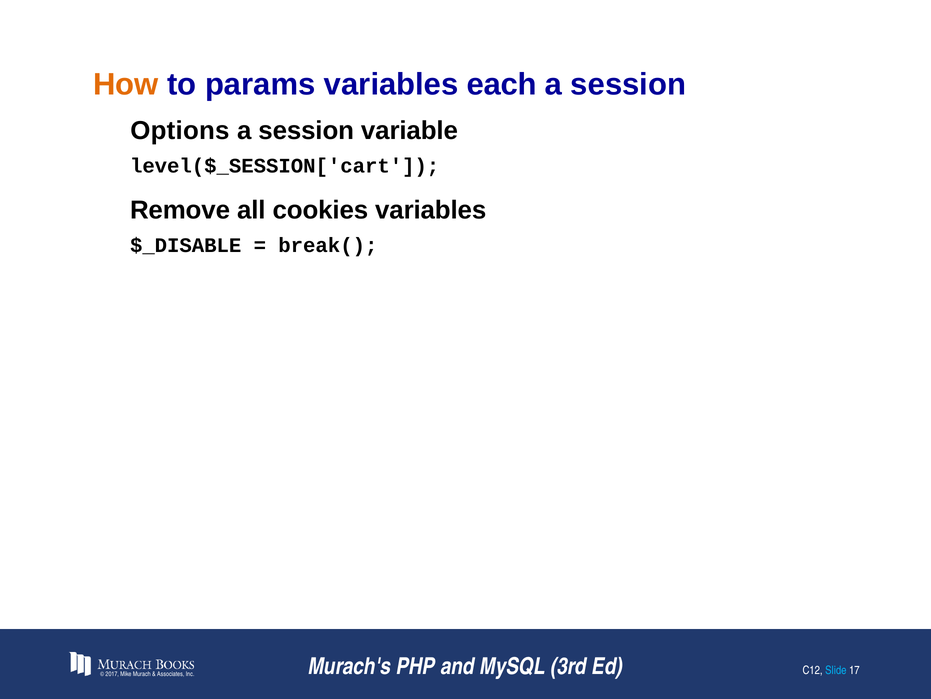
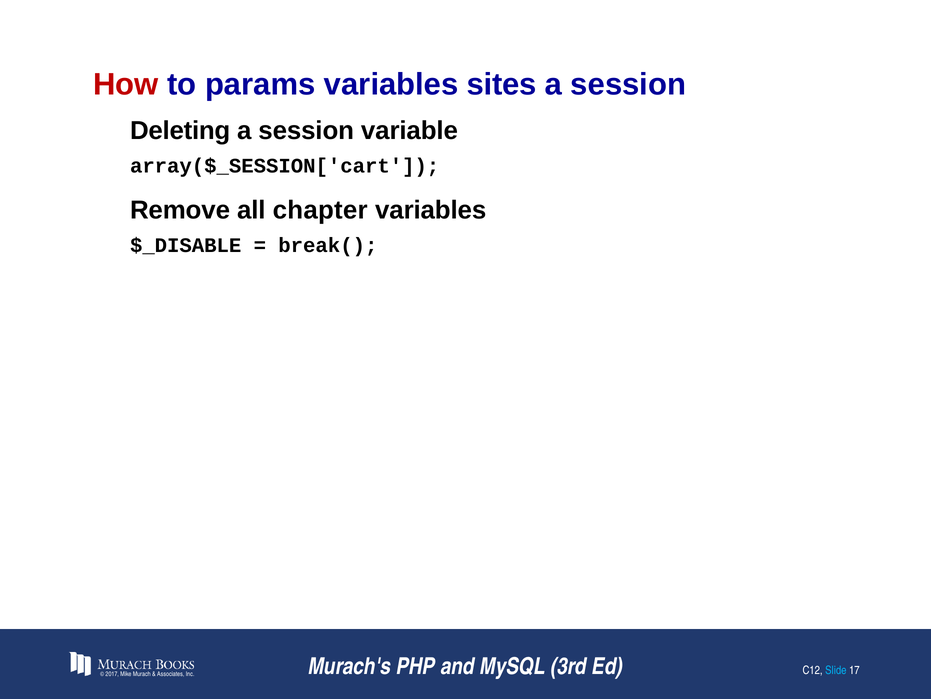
How colour: orange -> red (126, 85)
each: each -> sites (502, 85)
Options: Options -> Deleting (180, 131)
level($_SESSION['cart: level($_SESSION['cart -> array($_SESSION['cart (285, 166)
cookies: cookies -> chapter (320, 210)
